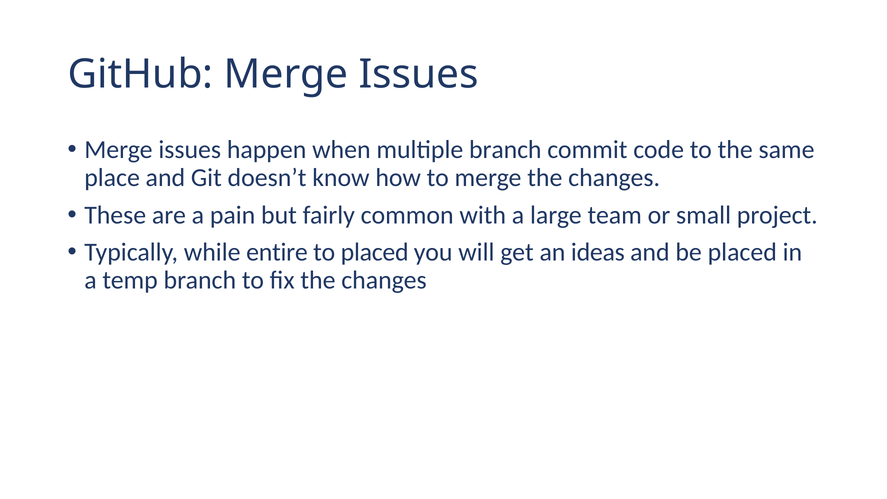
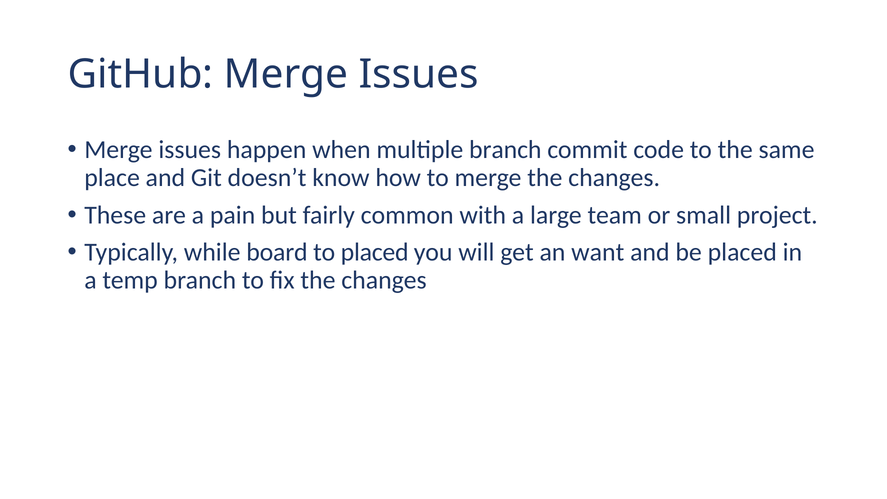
entire: entire -> board (277, 252)
ideas: ideas -> want (598, 252)
